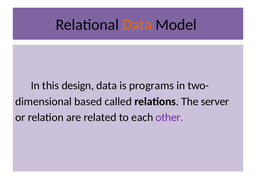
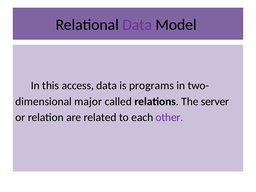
Data colour: orange -> purple (137, 25)
design: design -> access (78, 86)
based: based -> major (88, 102)
